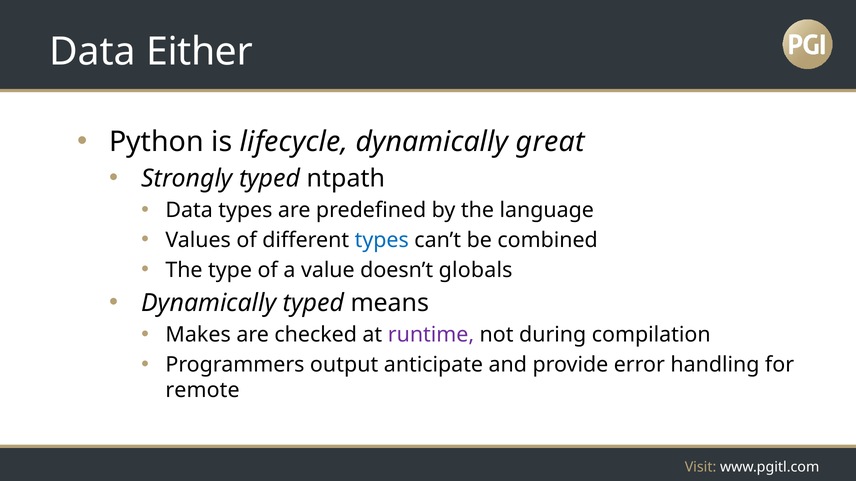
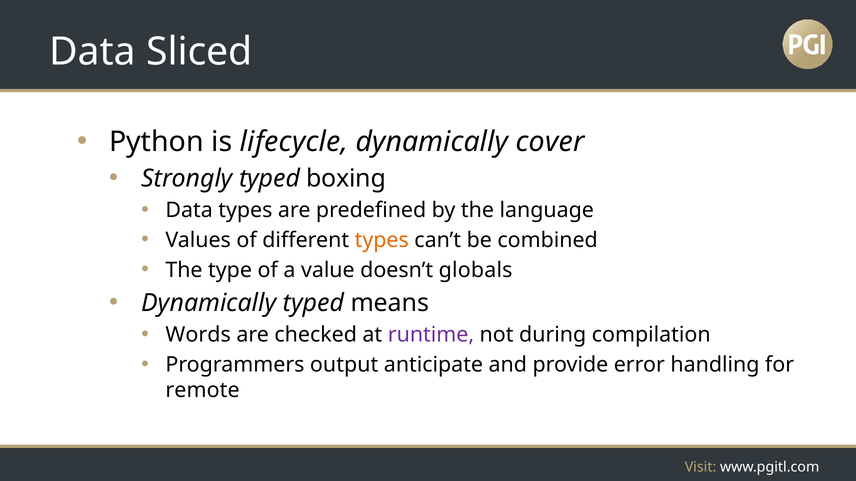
Either: Either -> Sliced (199, 52)
great: great -> cover (550, 142)
ntpath: ntpath -> boxing (346, 179)
types colour: blue -> orange (382, 240)
Makes: Makes -> Words (198, 335)
